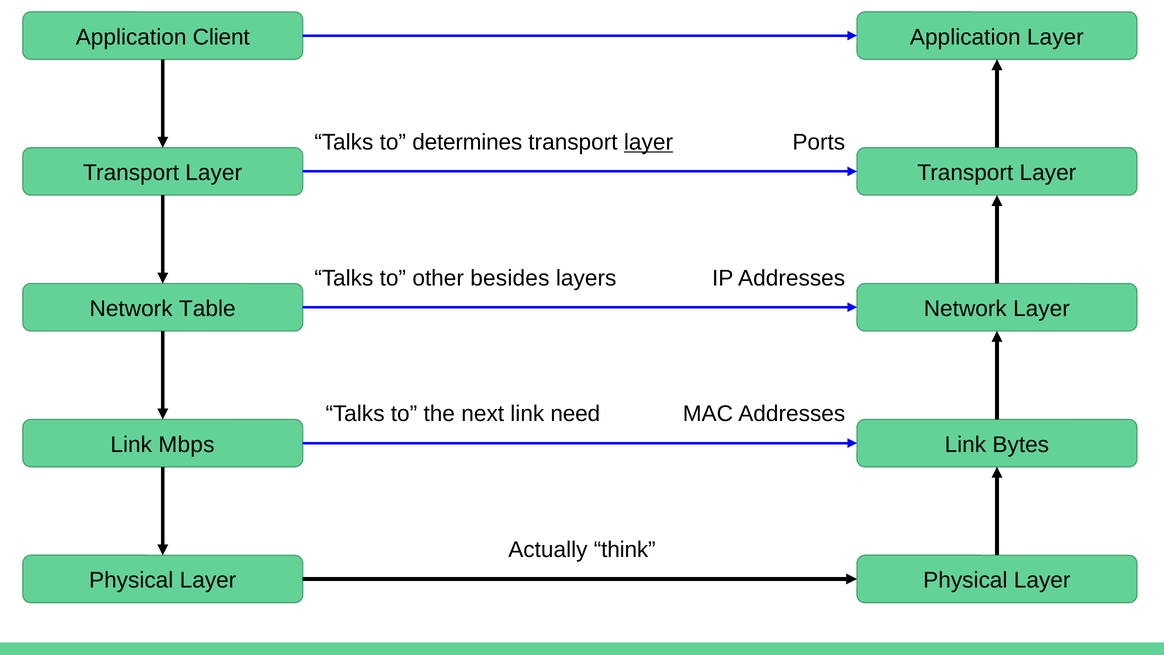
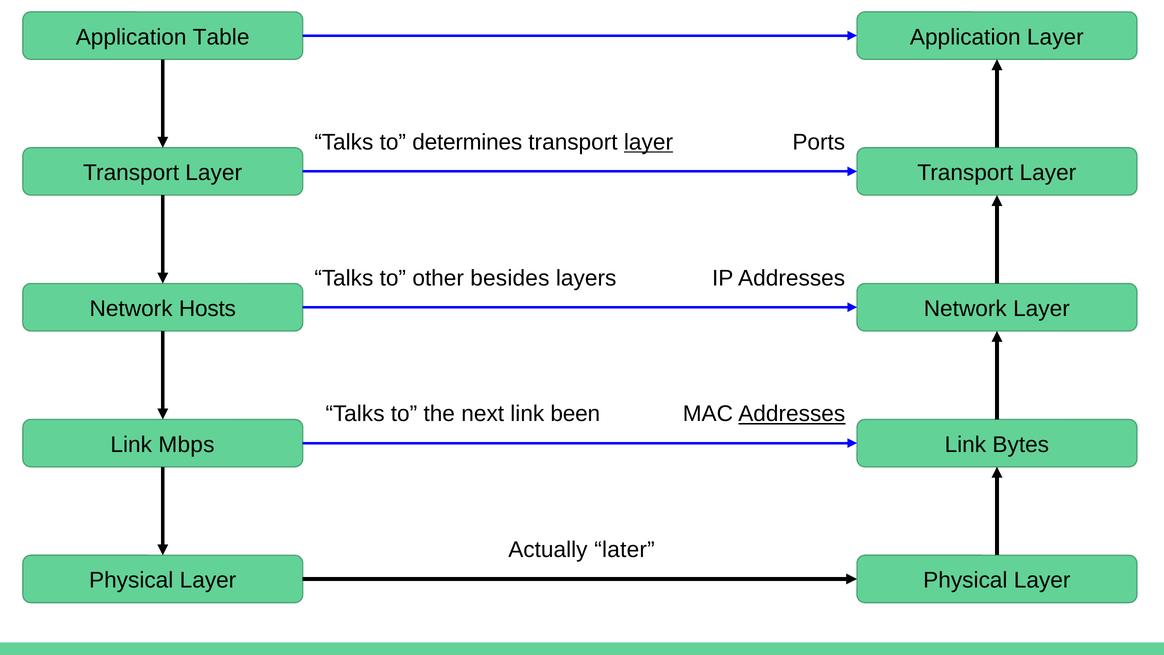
Client: Client -> Table (221, 37)
Table: Table -> Hosts (207, 309)
need: need -> been (575, 414)
Addresses underline: none -> present (792, 414)
think: think -> later (625, 550)
